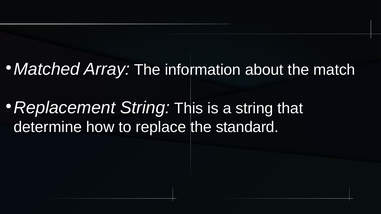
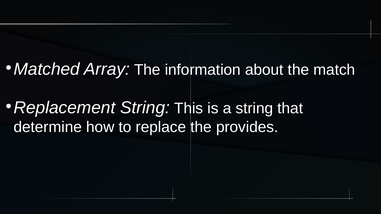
standard: standard -> provides (247, 127)
